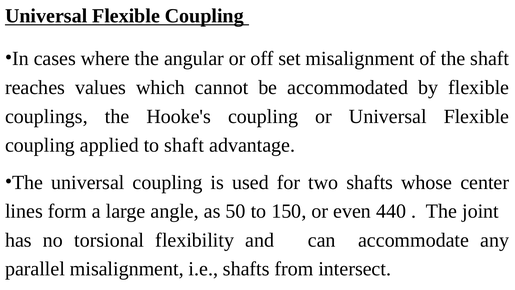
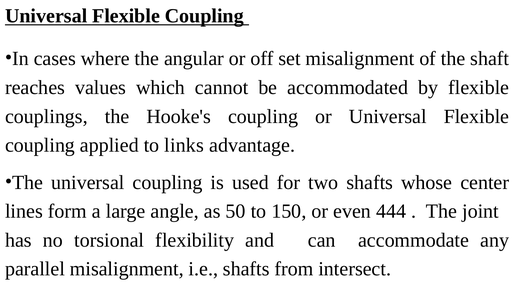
to shaft: shaft -> links (184, 145)
440: 440 -> 444 (391, 211)
